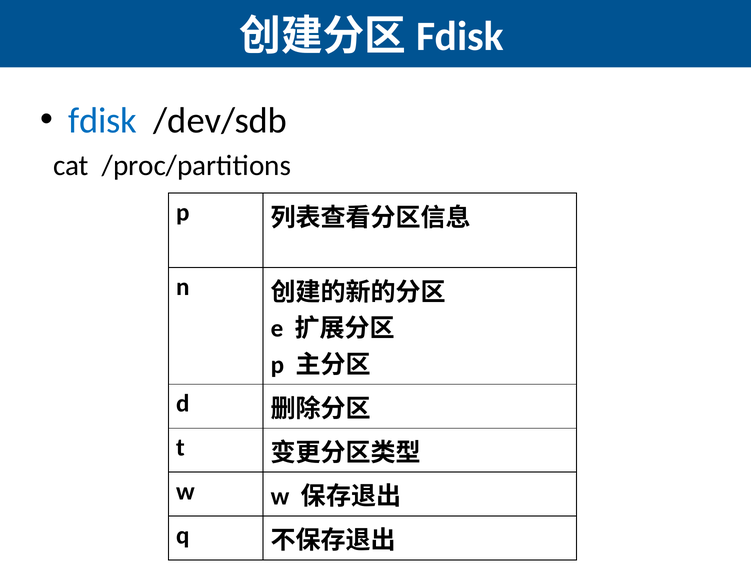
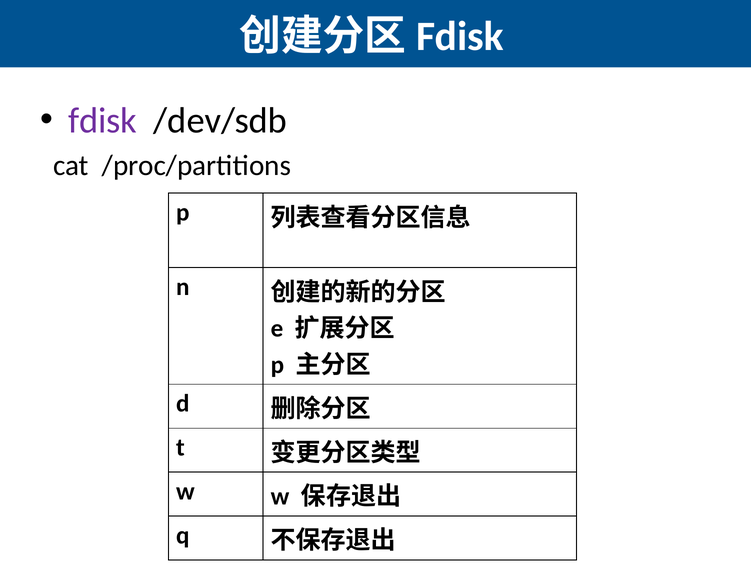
fdisk colour: blue -> purple (103, 121)
